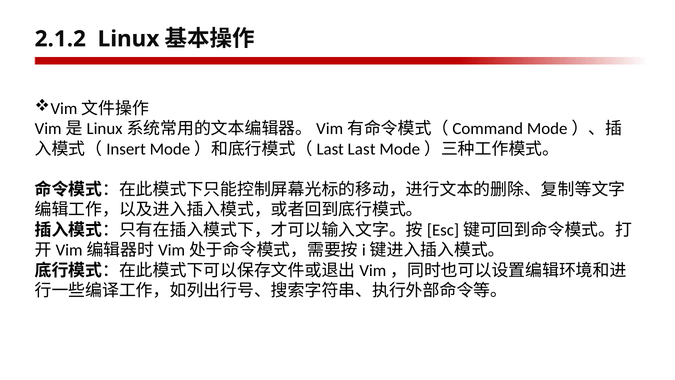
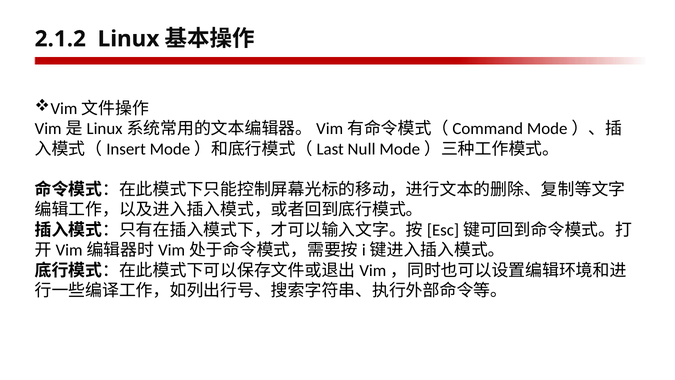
Last: Last -> Null (362, 149)
